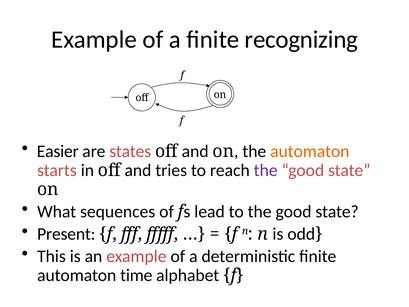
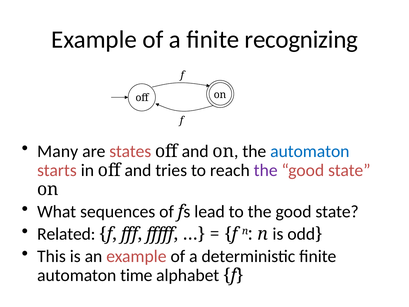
Easier: Easier -> Many (58, 151)
automaton colour: orange -> blue (310, 151)
Present: Present -> Related (66, 234)
